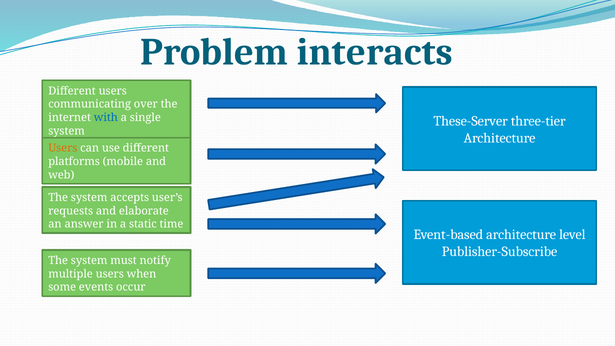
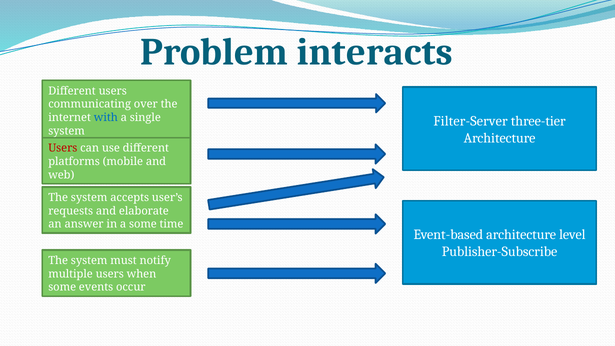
These-Server: These-Server -> Filter-Server (471, 121)
Users colour: orange -> red (63, 148)
a static: static -> some (143, 224)
